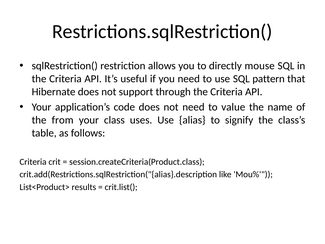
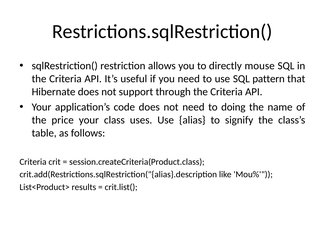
value: value -> doing (233, 107)
from: from -> price (63, 120)
